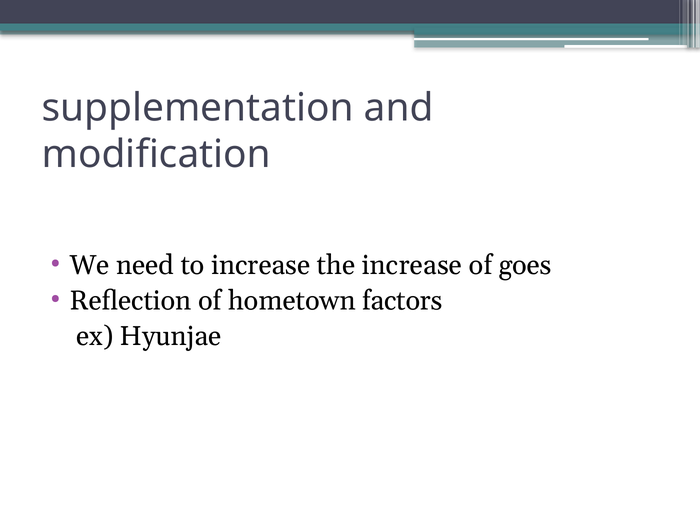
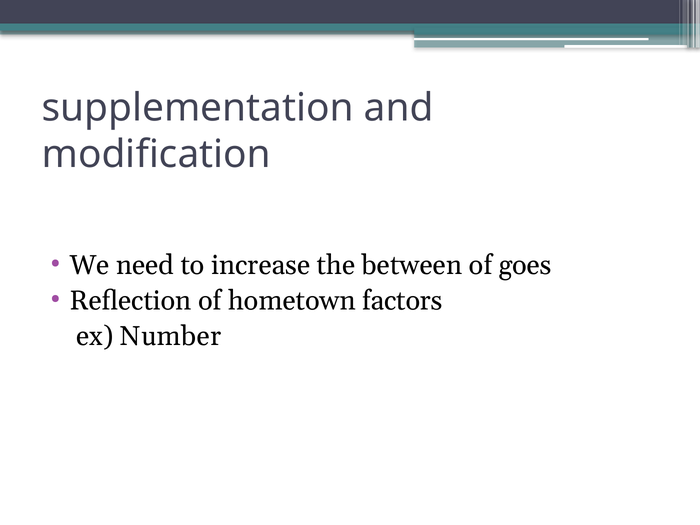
the increase: increase -> between (412, 265)
Hyunjae: Hyunjae -> Number (171, 336)
